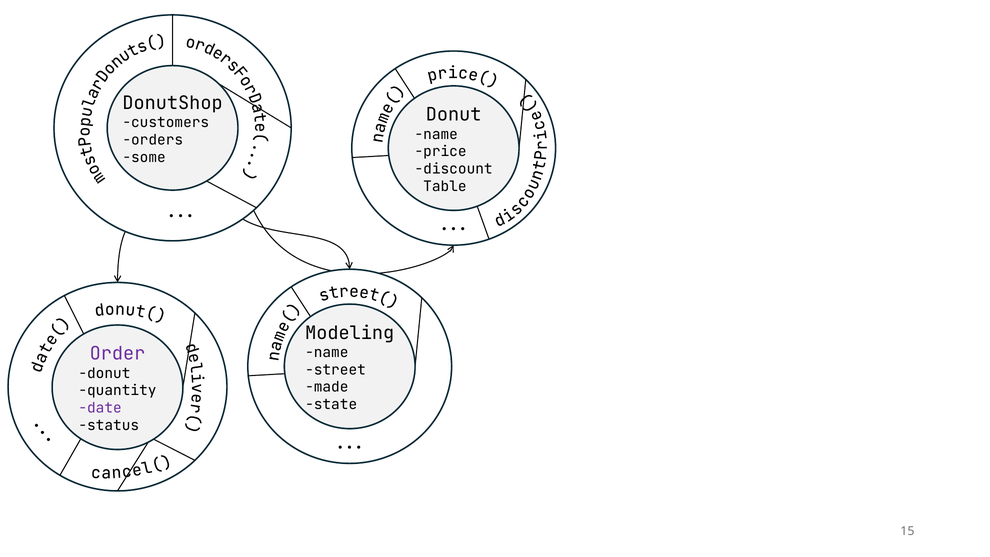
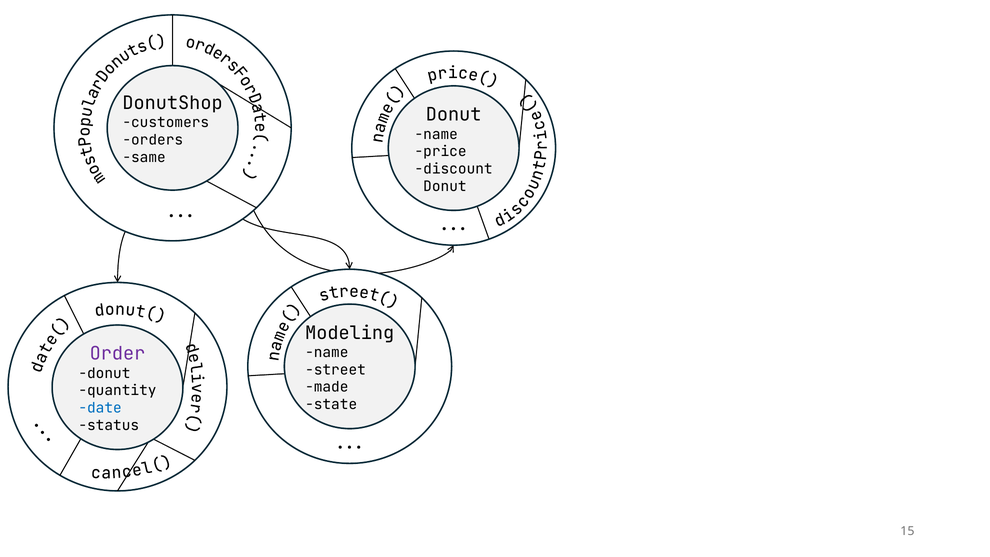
some: some -> same (144, 157)
Table: Table -> Donut (445, 186)
date colour: purple -> blue (100, 408)
